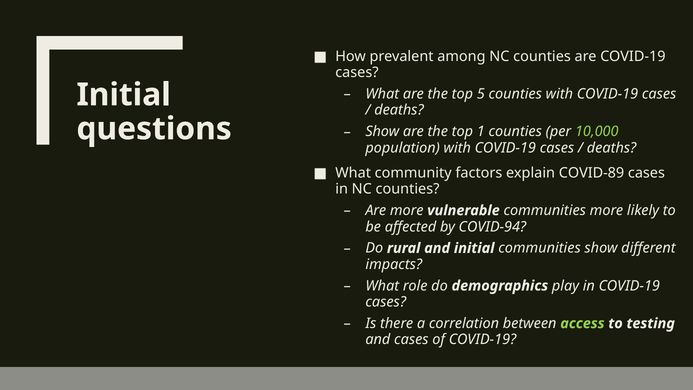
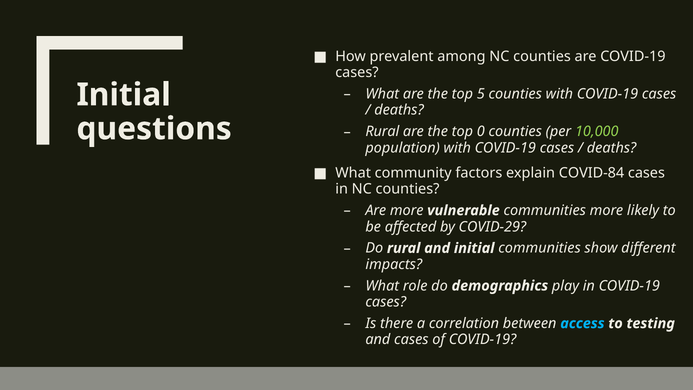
Show: Show -> Rural (382, 131)
1: 1 -> 0 (481, 131)
COVID-89: COVID-89 -> COVID-84 (592, 173)
COVID-94: COVID-94 -> COVID-29 (492, 227)
access colour: light green -> light blue (582, 323)
